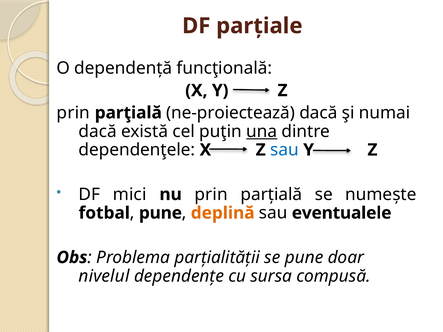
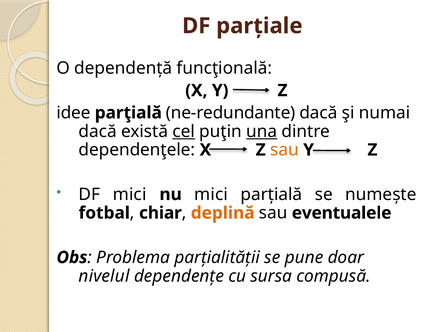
prin: prin -> idee (73, 113)
ne-proiectează: ne-proiectează -> ne-redundante (231, 113)
cel underline: none -> present (184, 131)
sau colour: blue -> orange (285, 150)
nu prin: prin -> mici (211, 195)
pune: pune -> chiar (160, 213)
